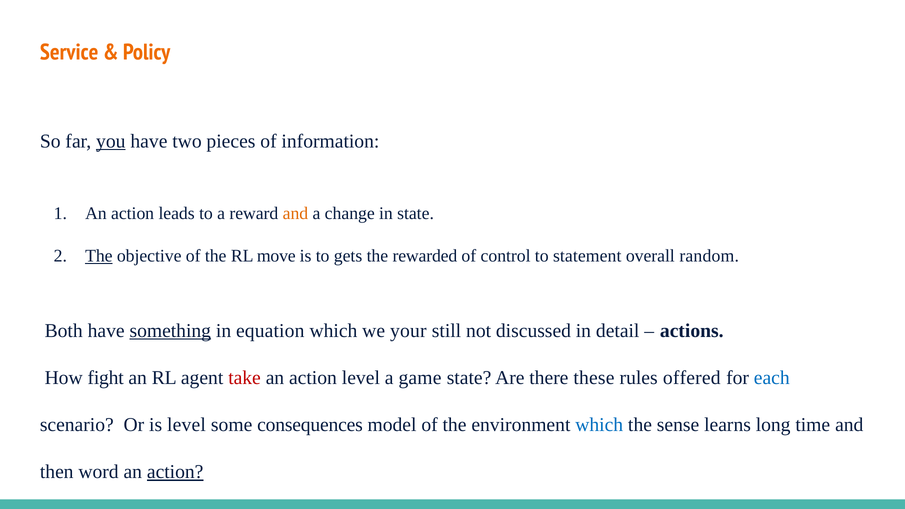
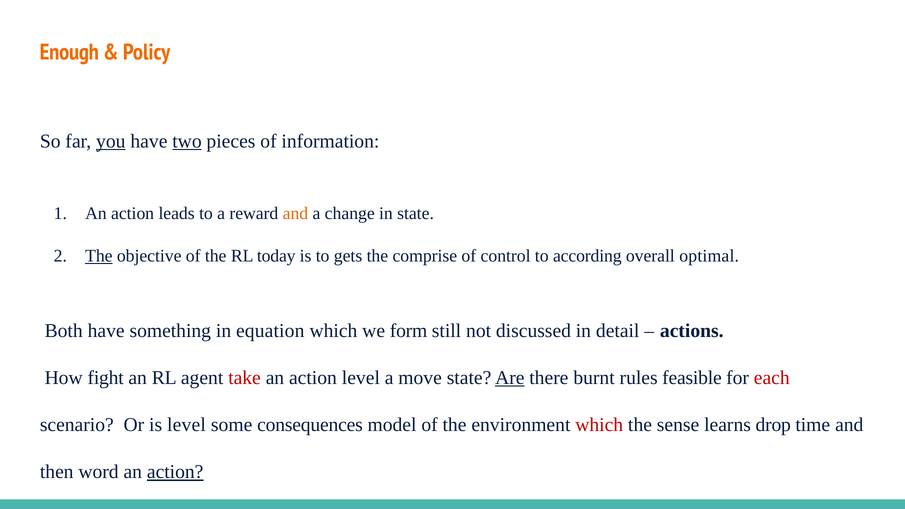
Service: Service -> Enough (69, 52)
two underline: none -> present (187, 141)
move: move -> today (276, 256)
rewarded: rewarded -> comprise (425, 256)
statement: statement -> according (587, 256)
random: random -> optimal (709, 256)
something underline: present -> none (170, 331)
your: your -> form (409, 331)
game: game -> move (420, 378)
Are underline: none -> present (510, 378)
these: these -> burnt (594, 378)
offered: offered -> feasible (692, 378)
each colour: blue -> red (772, 378)
which colour: blue -> red (599, 425)
long: long -> drop (773, 425)
